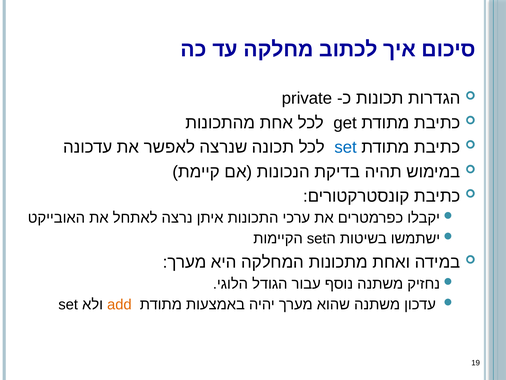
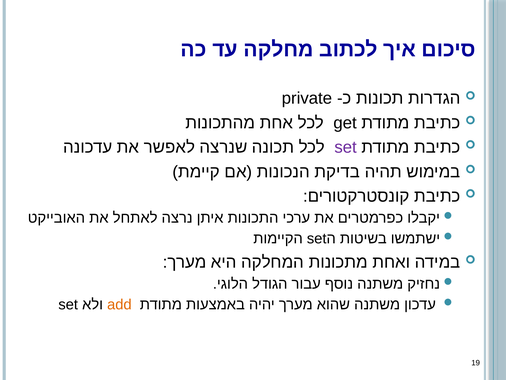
set colour: blue -> purple (346, 147)
